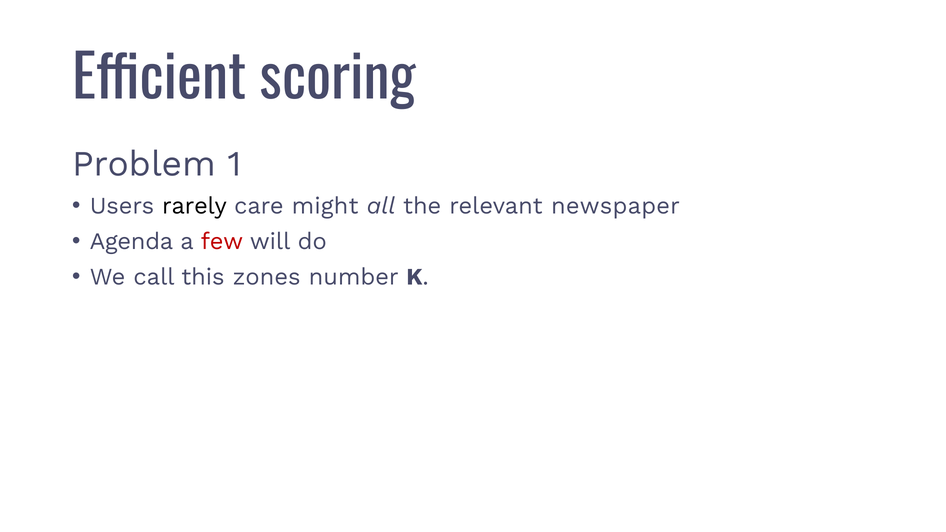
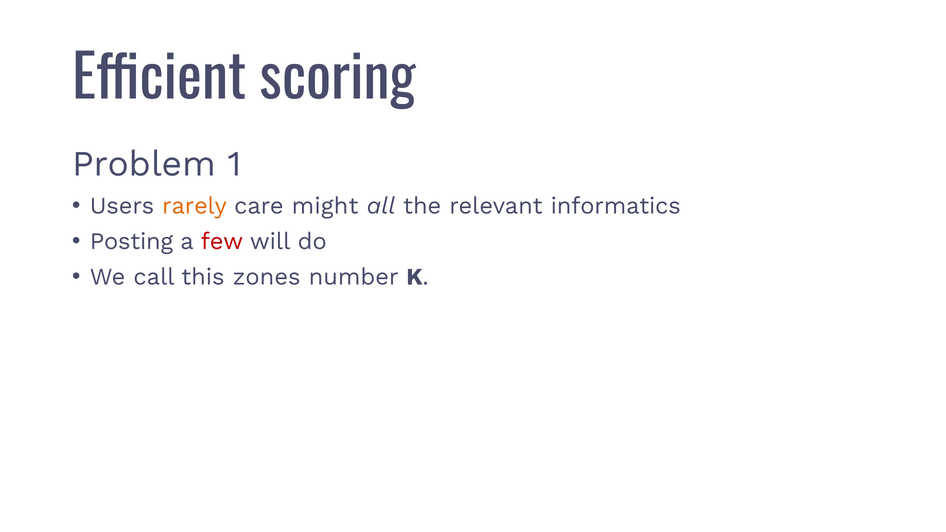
rarely colour: black -> orange (194, 206)
newspaper: newspaper -> informatics (616, 206)
Agenda: Agenda -> Posting (131, 241)
